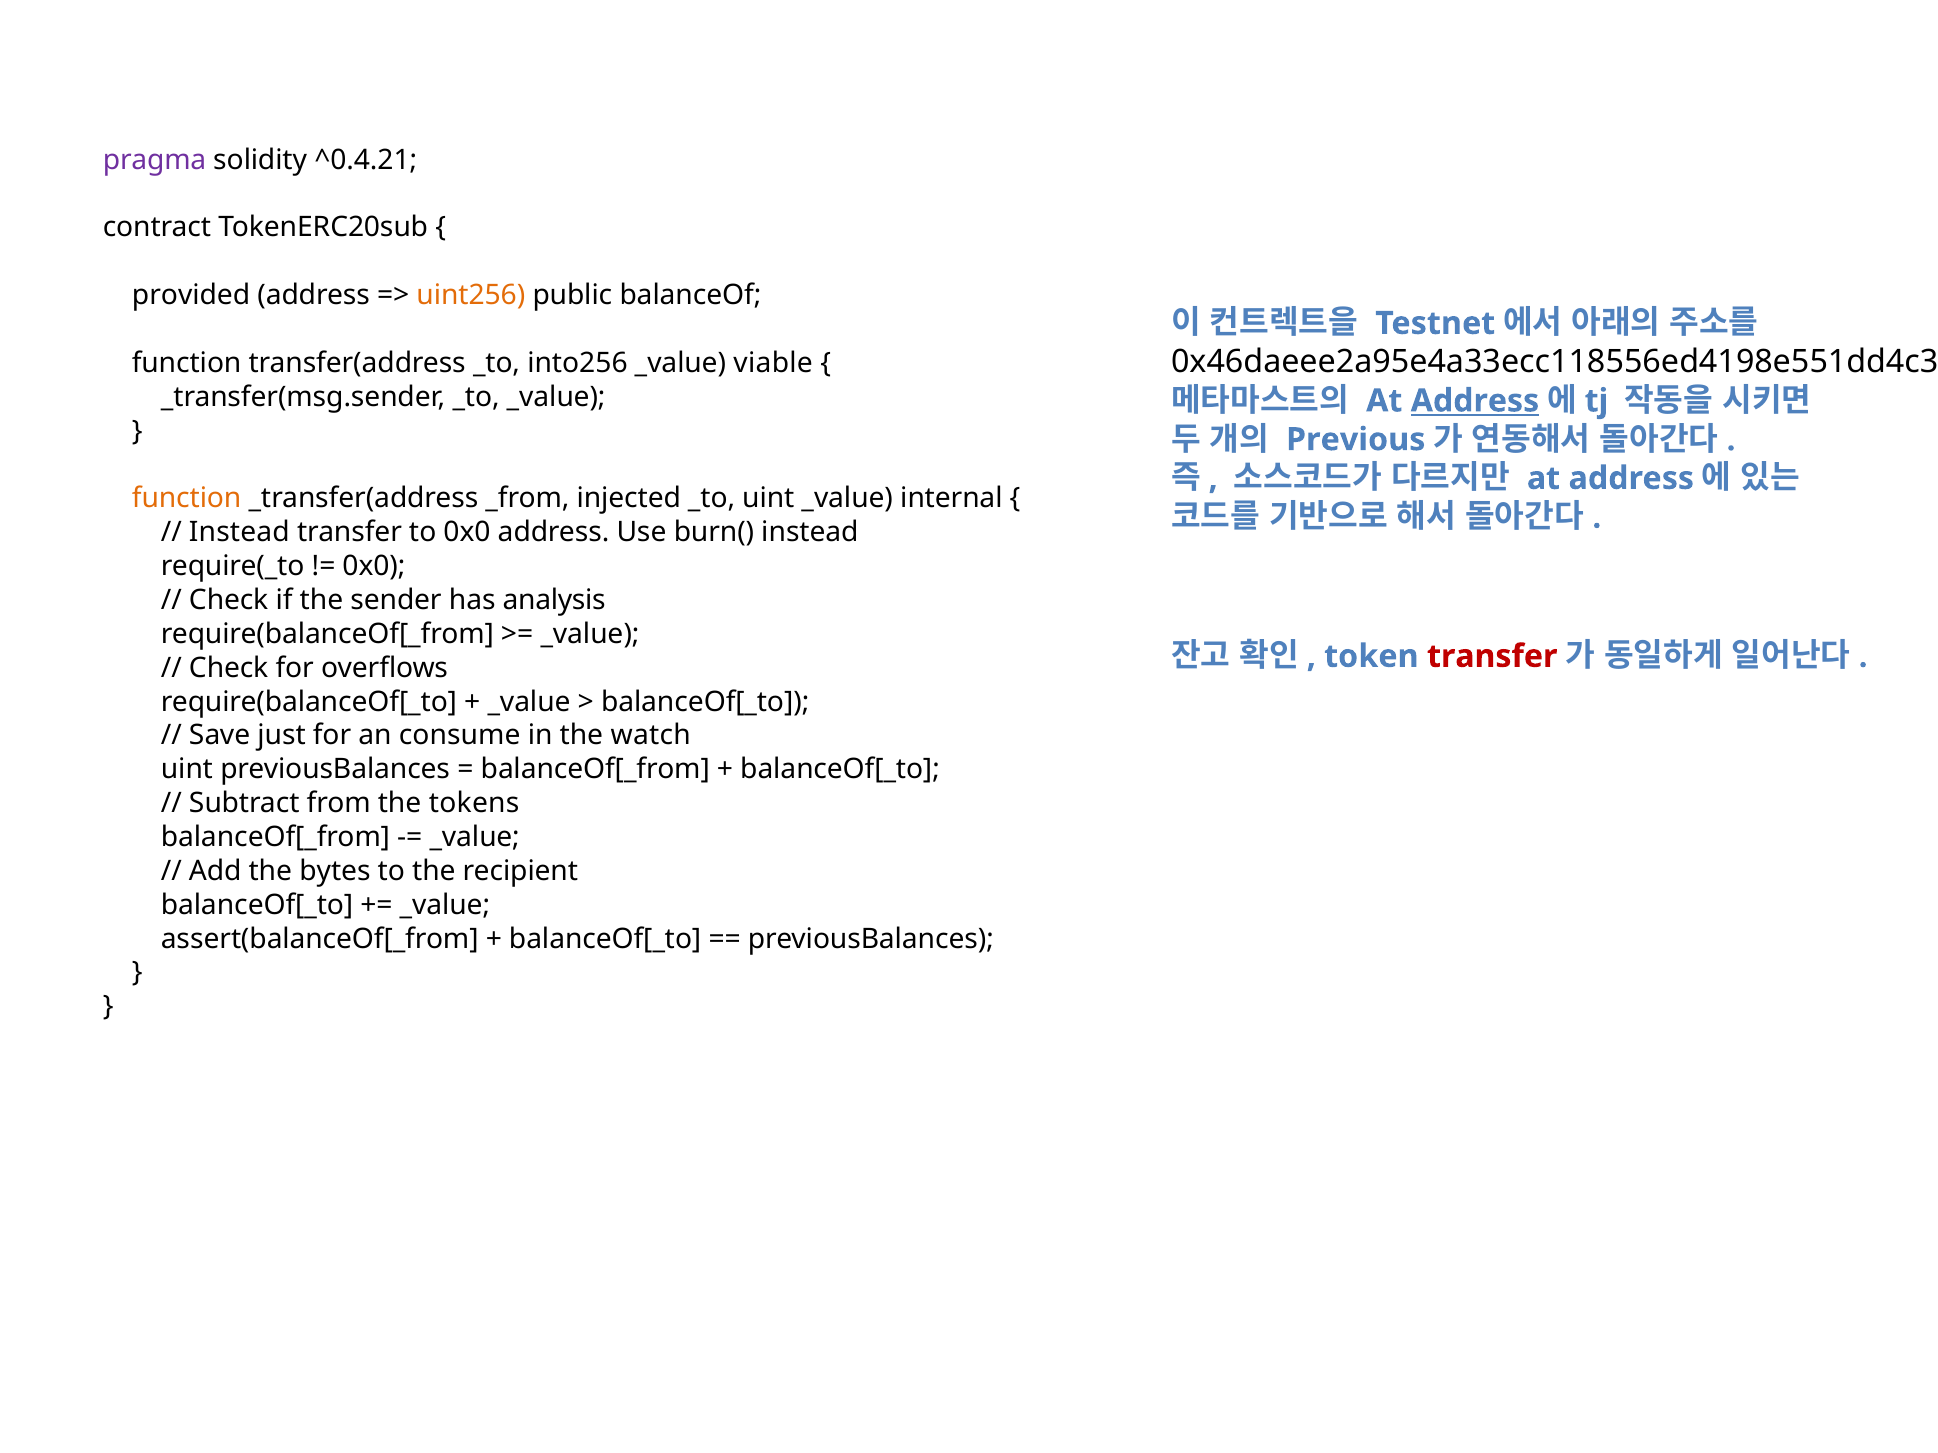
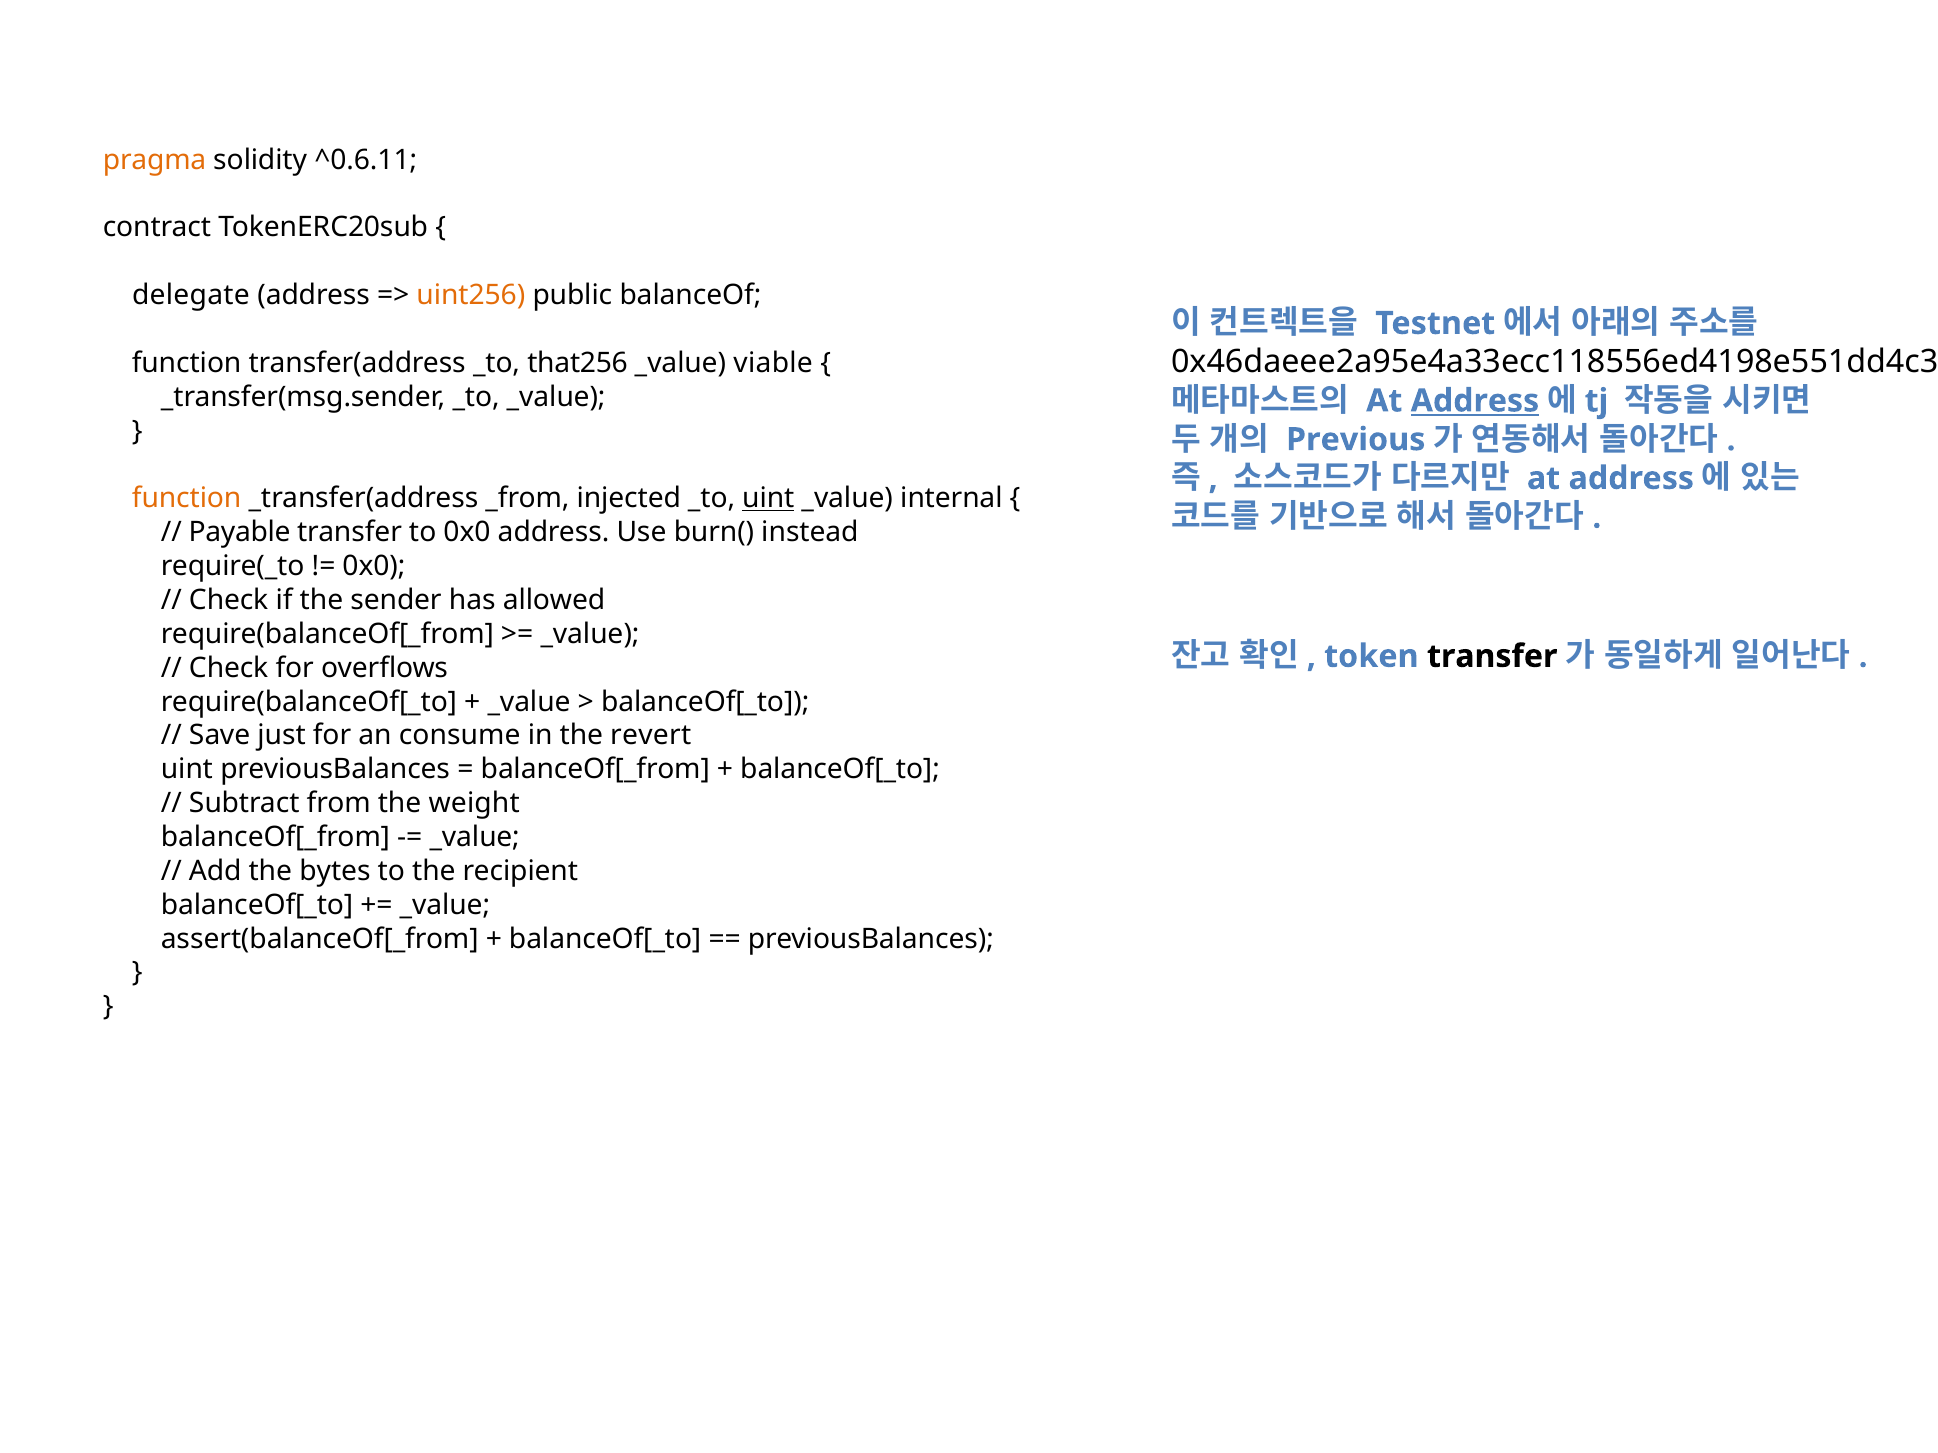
pragma colour: purple -> orange (155, 160)
^0.4.21: ^0.4.21 -> ^0.6.11 (366, 160)
provided: provided -> delegate (191, 295)
into256: into256 -> that256 (578, 363)
uint underline: none -> present (768, 499)
Instead: Instead -> Payable (240, 533)
analysis: analysis -> allowed (554, 600)
transfer colour: red -> black (1492, 657)
watch: watch -> revert (651, 736)
tokens: tokens -> weight (474, 804)
